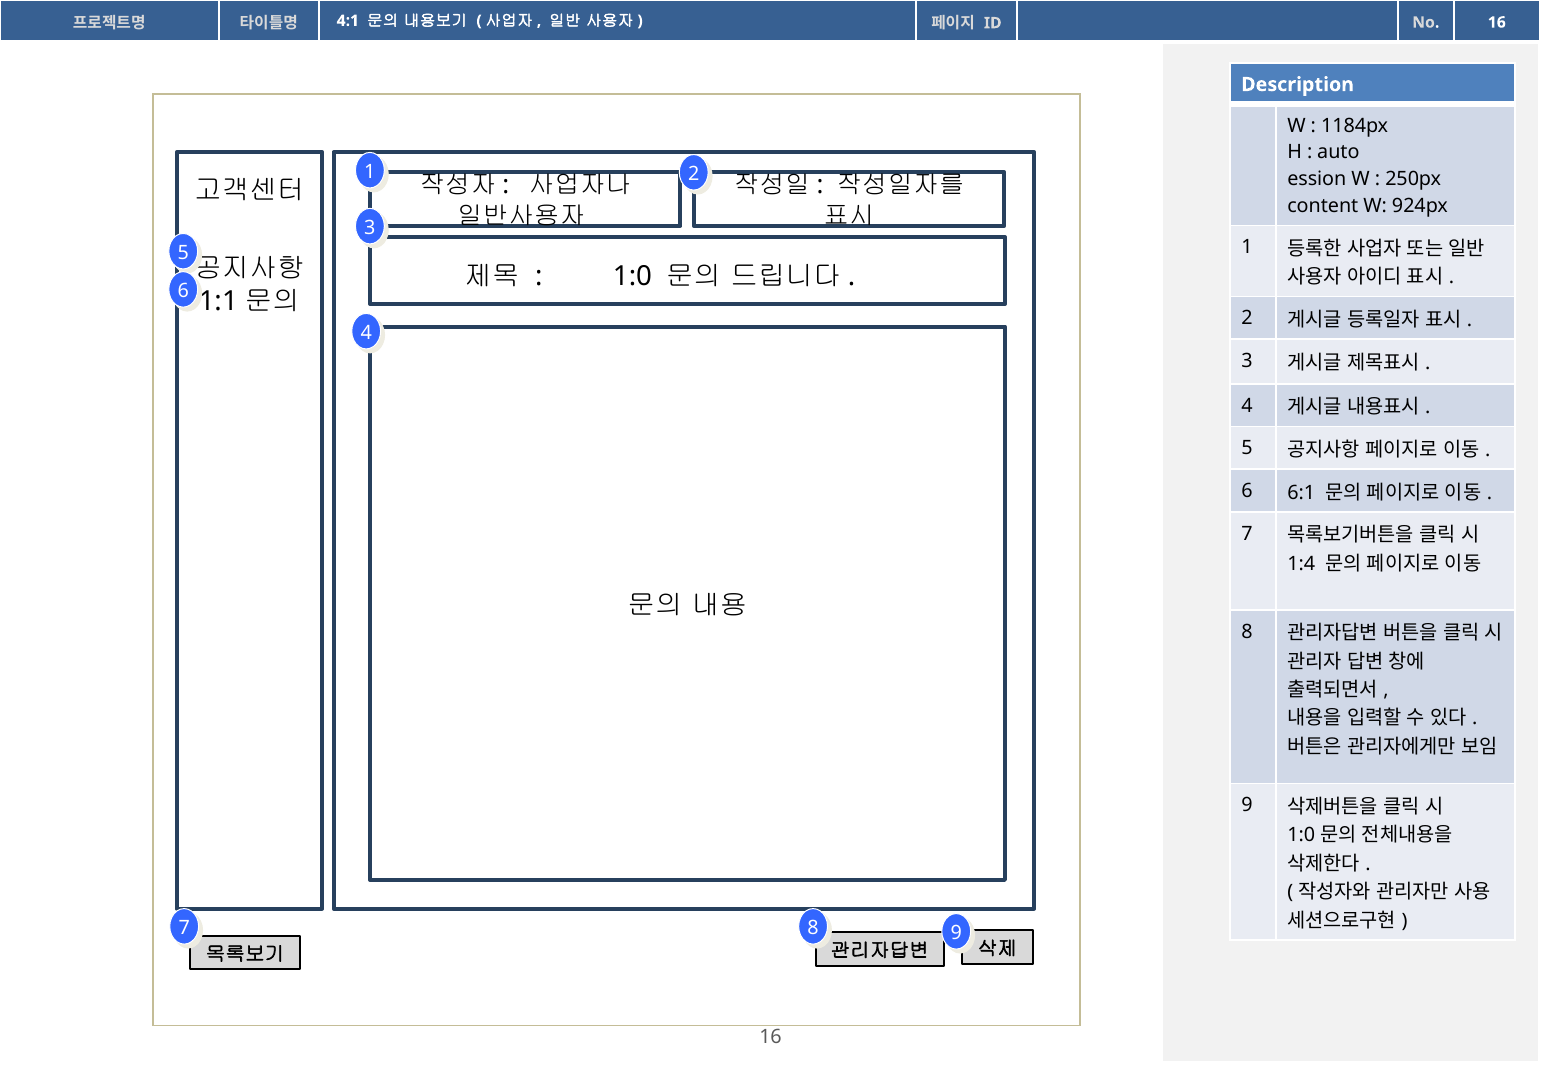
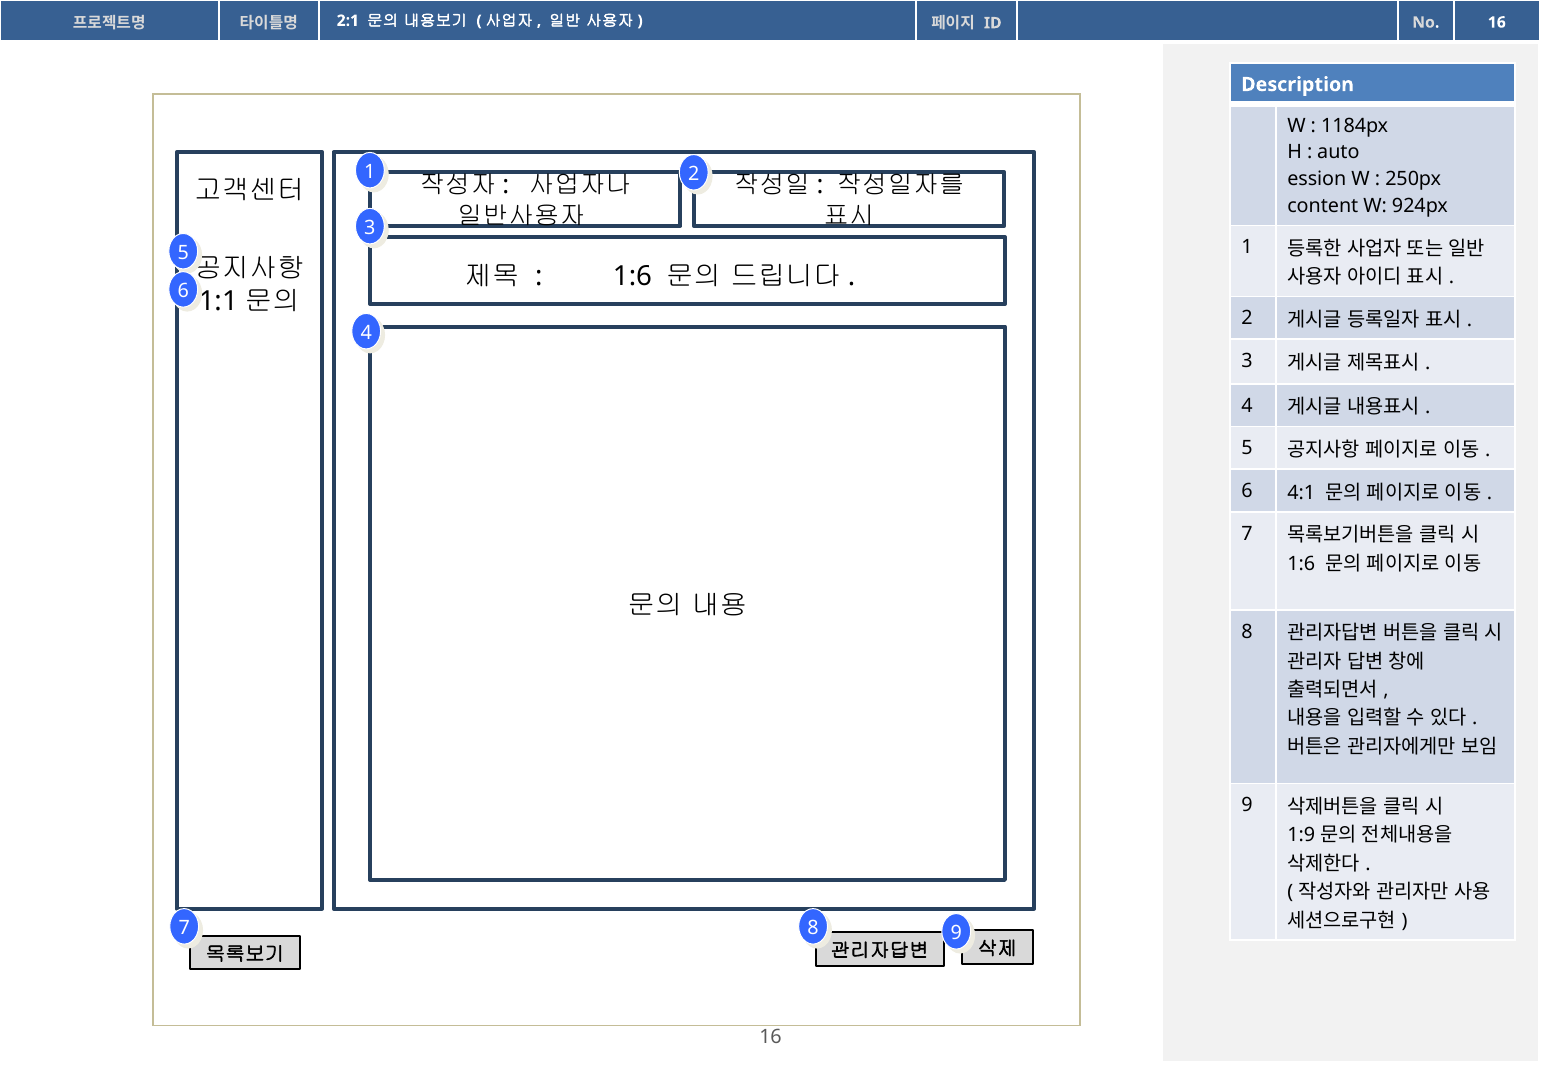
4:1: 4:1 -> 2:1 (348, 21)
1:0: 1:0 -> 1:6 (633, 277)
6:1: 6:1 -> 4:1 (1301, 493)
1:4: 1:4 -> 1:6 (1301, 564)
1:0: 1:0 -> 1:9 (1301, 836)
